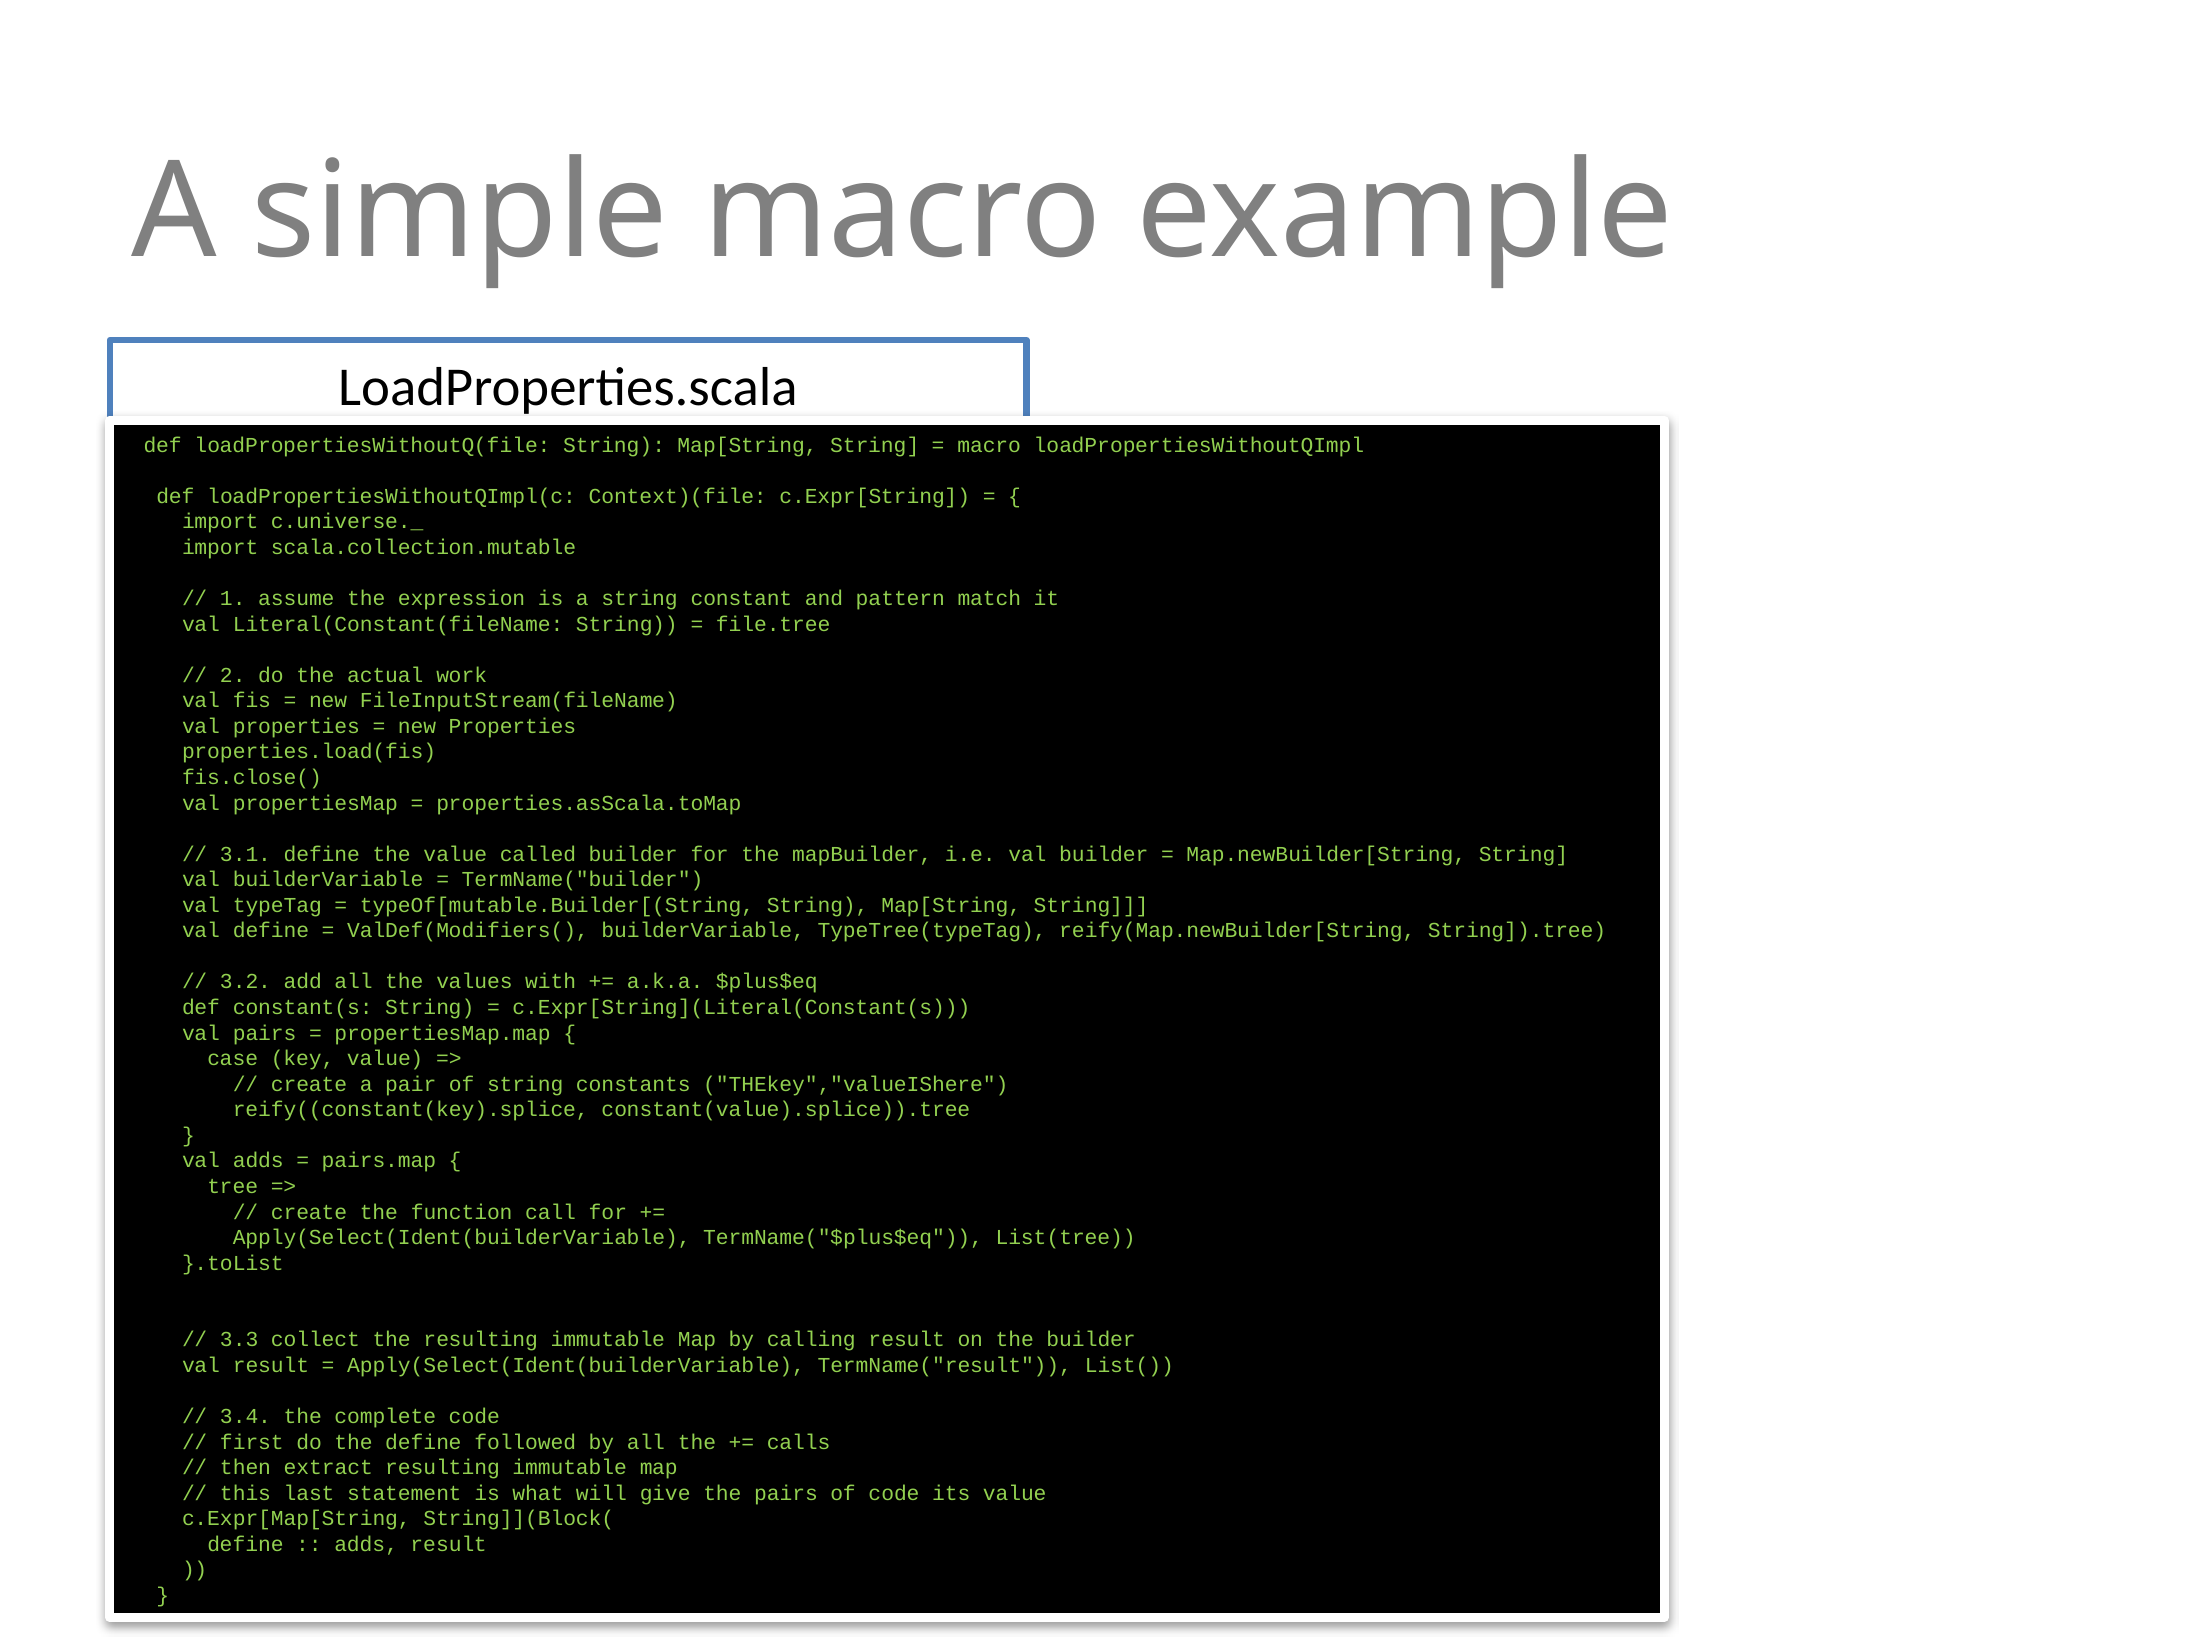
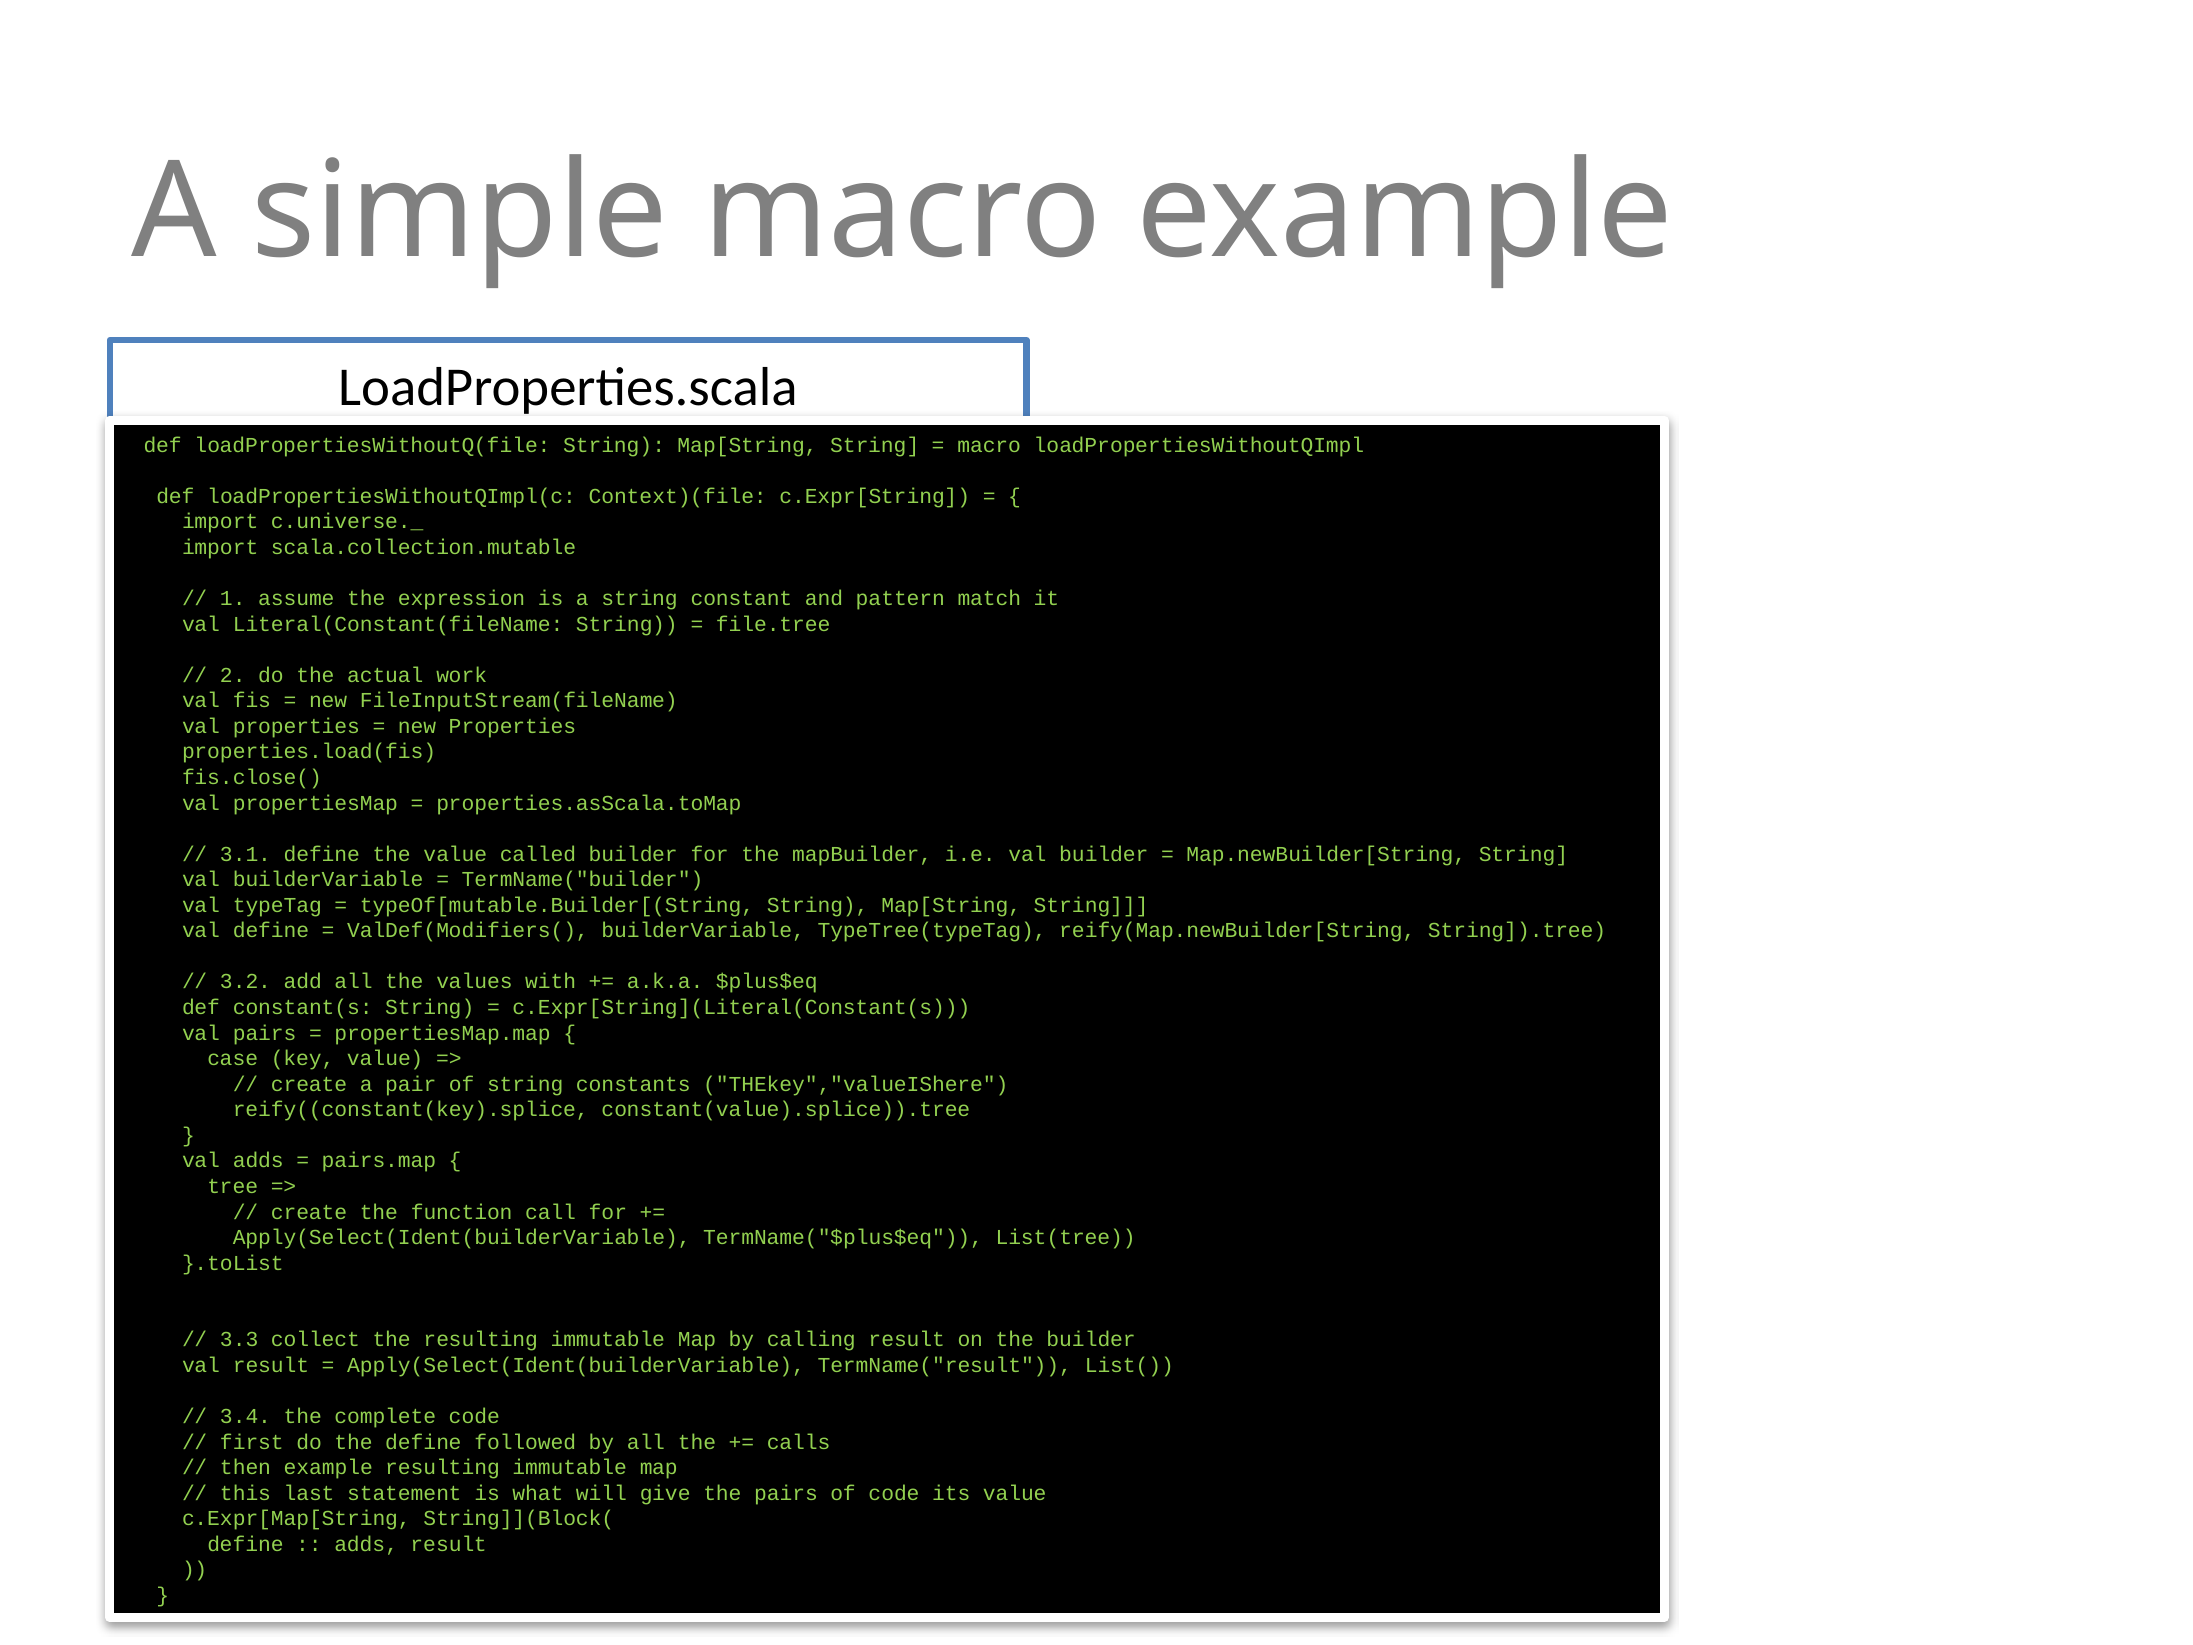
then extract: extract -> example (328, 1467)
